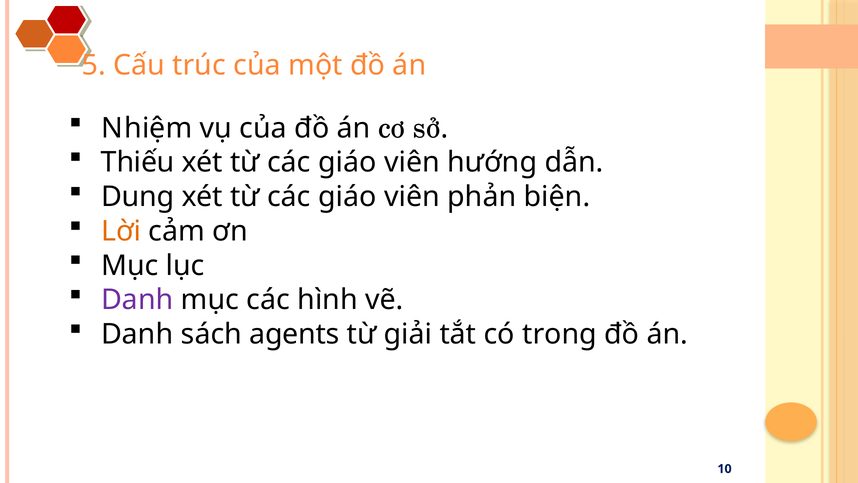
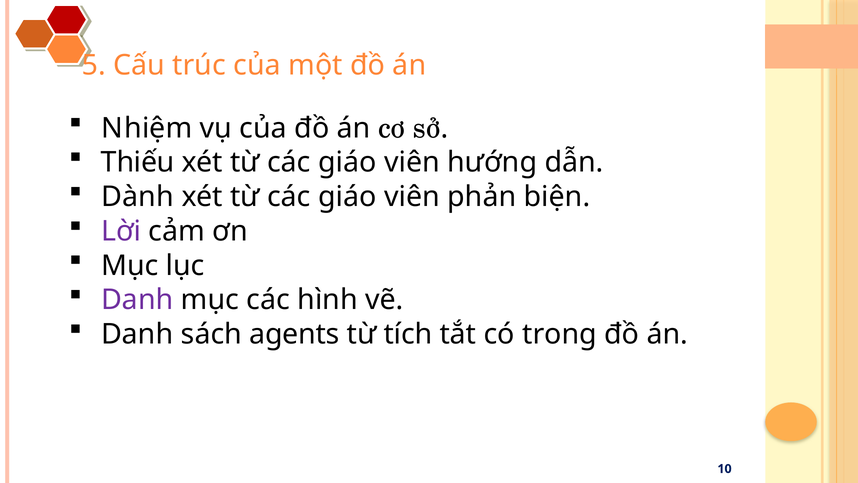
Dung: Dung -> Dành (138, 197)
Lời colour: orange -> purple (121, 231)
giải: giải -> tích (408, 334)
